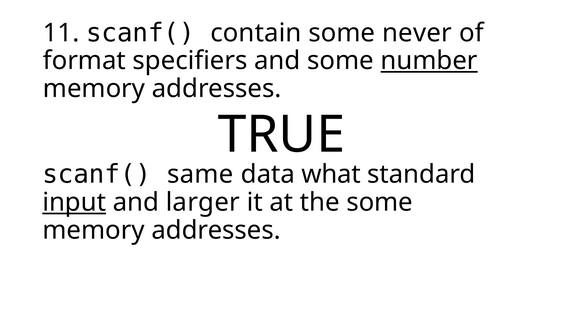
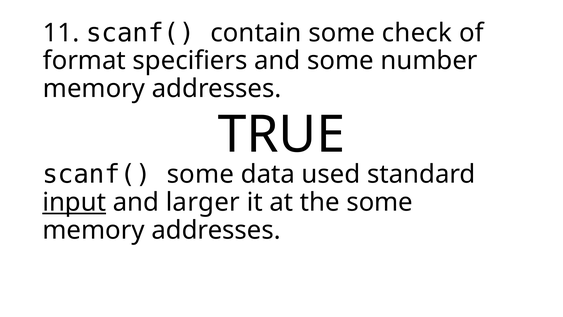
never: never -> check (417, 33)
number underline: present -> none (429, 61)
scanf( same: same -> some (200, 174)
what: what -> used (331, 174)
